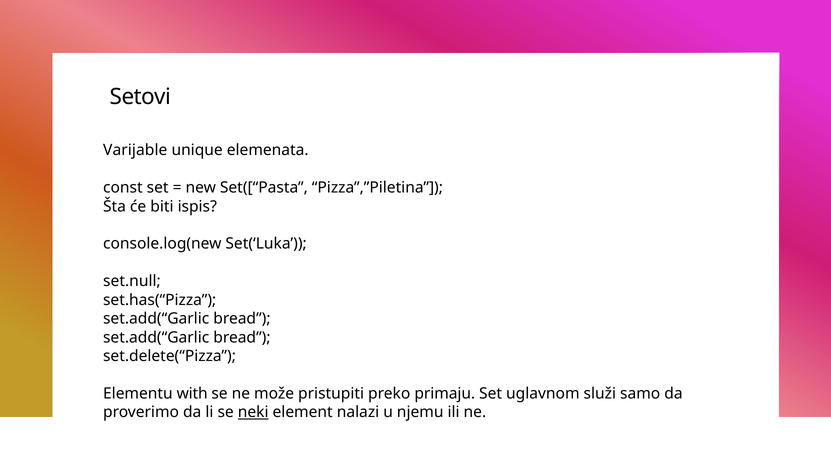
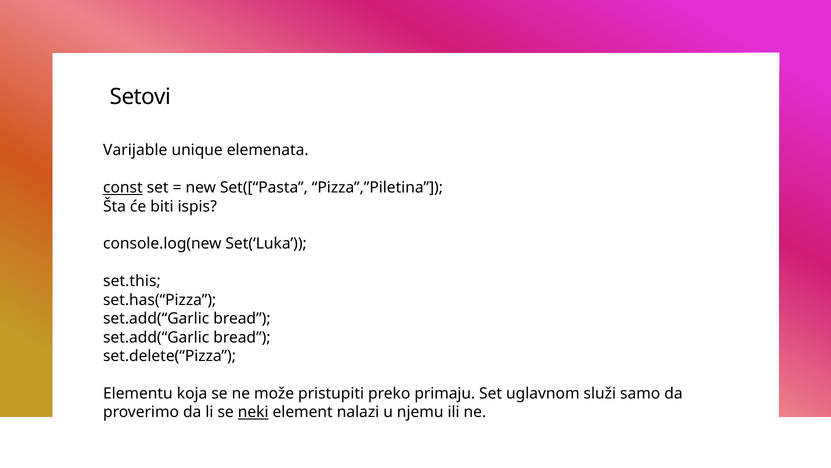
const underline: none -> present (123, 187)
set.null: set.null -> set.this (132, 281)
with: with -> koja (192, 393)
